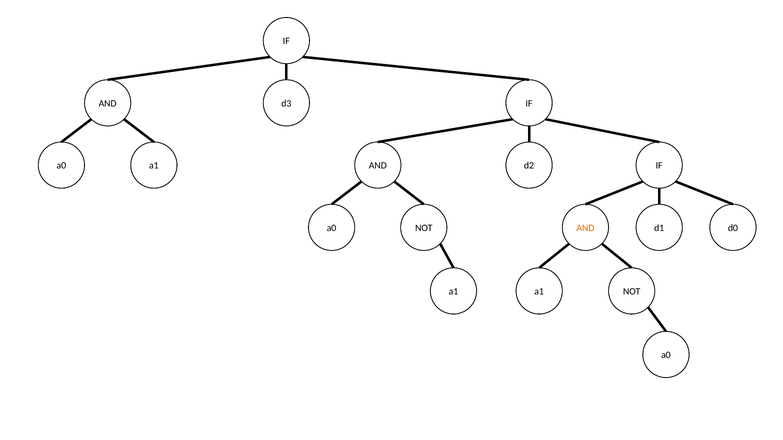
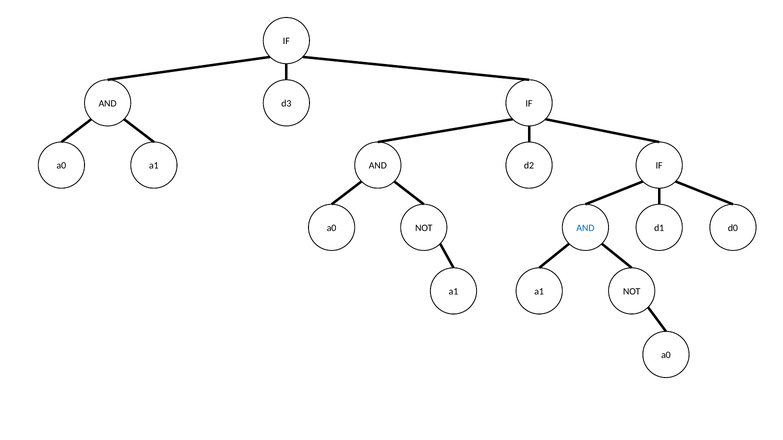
AND colour: orange -> blue (585, 228)
